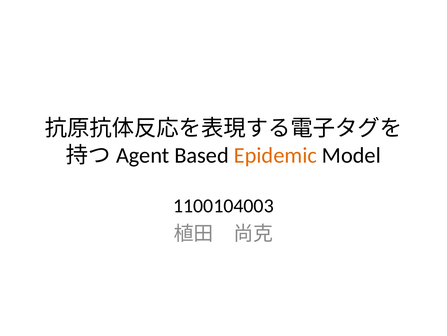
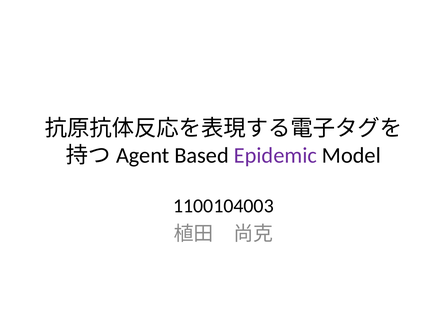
Epidemic colour: orange -> purple (275, 155)
